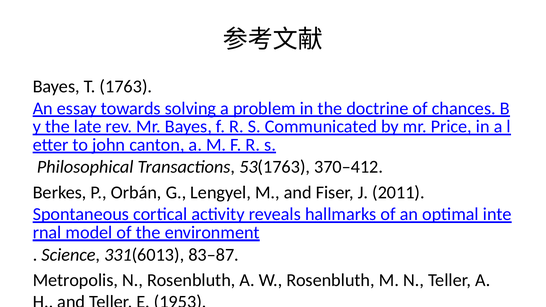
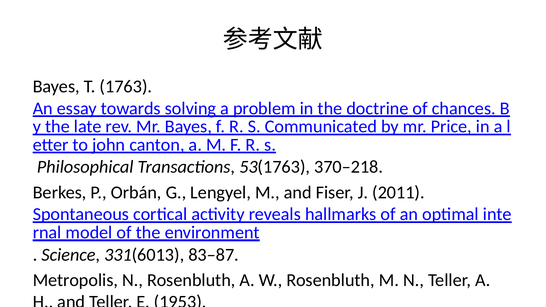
370–412: 370–412 -> 370–218 (349, 167)
